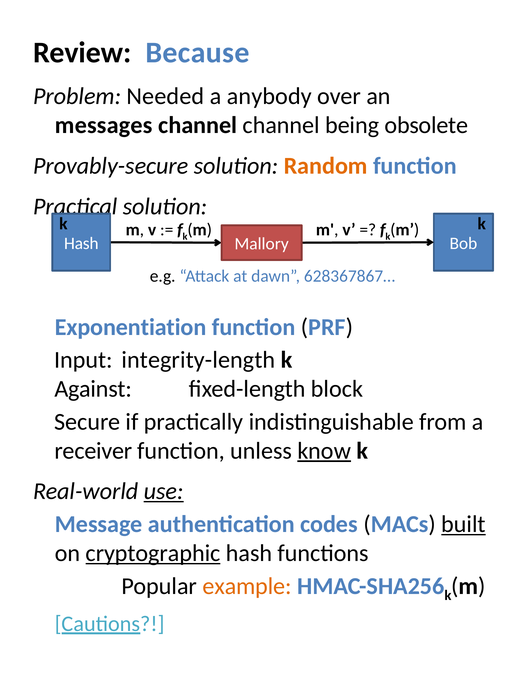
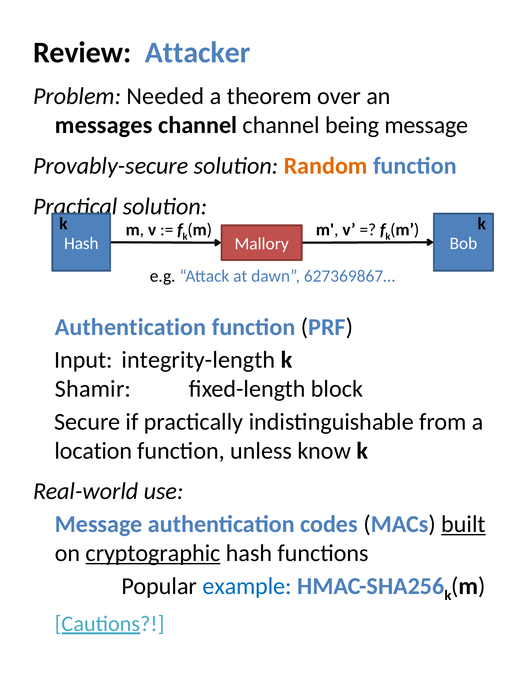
Because: Because -> Attacker (198, 53)
anybody: anybody -> theorem (269, 96)
being obsolete: obsolete -> message (426, 125)
628367867…: 628367867… -> 627369867… (350, 276)
Exponentiation: Exponentiation -> Authentication (131, 327)
Against: Against -> Shamir (93, 389)
receiver: receiver -> location (93, 451)
know underline: present -> none (324, 451)
use underline: present -> none (164, 491)
example colour: orange -> blue (247, 586)
